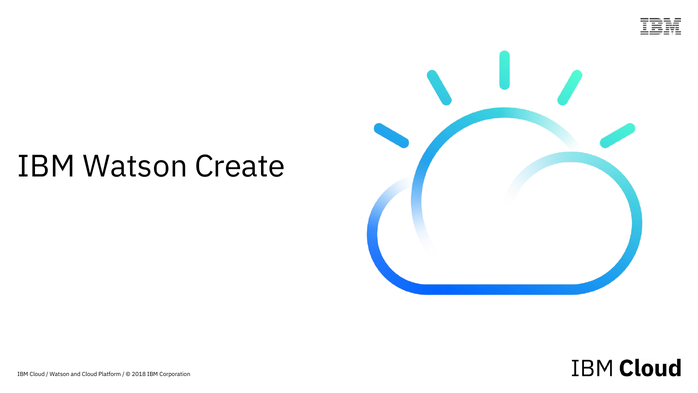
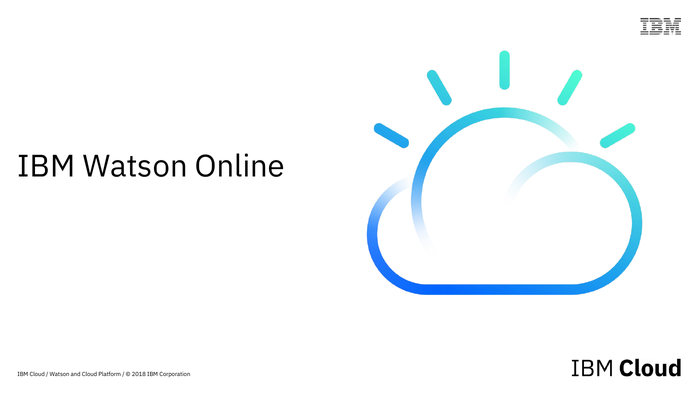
Create: Create -> Online (240, 166)
